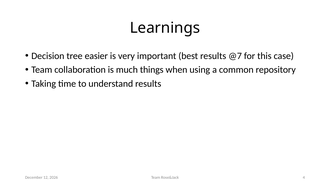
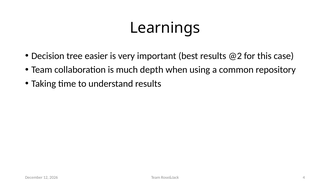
@7: @7 -> @2 (235, 56)
things: things -> depth (152, 70)
